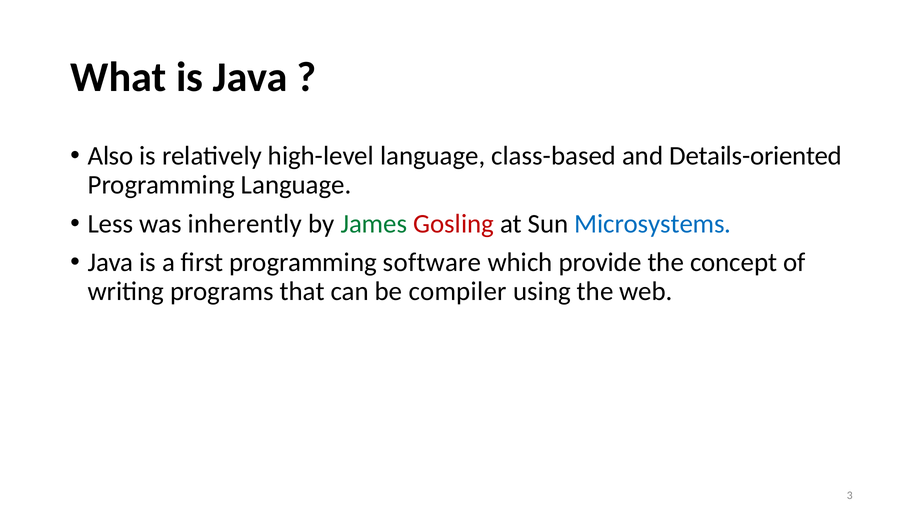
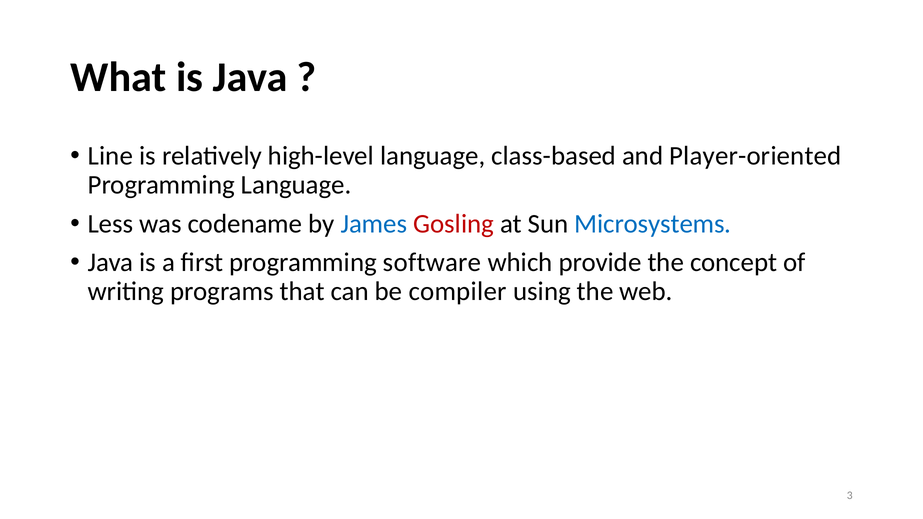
Also: Also -> Line (110, 156)
Details-oriented: Details-oriented -> Player-oriented (755, 156)
inherently: inherently -> codename (245, 224)
James colour: green -> blue (374, 224)
